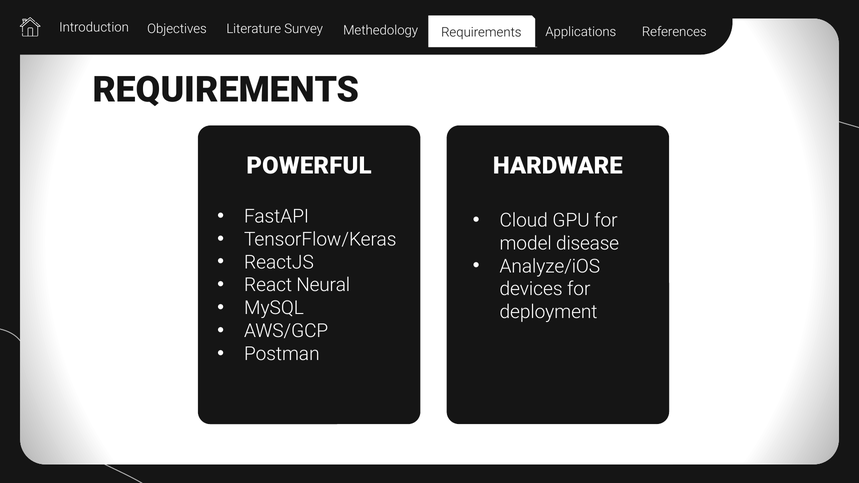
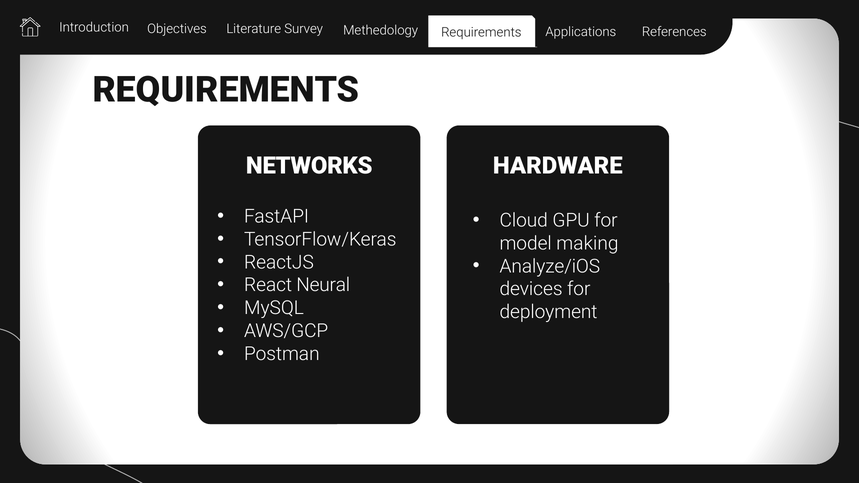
POWERFUL: POWERFUL -> NETWORKS (309, 166)
disease: disease -> making (587, 243)
